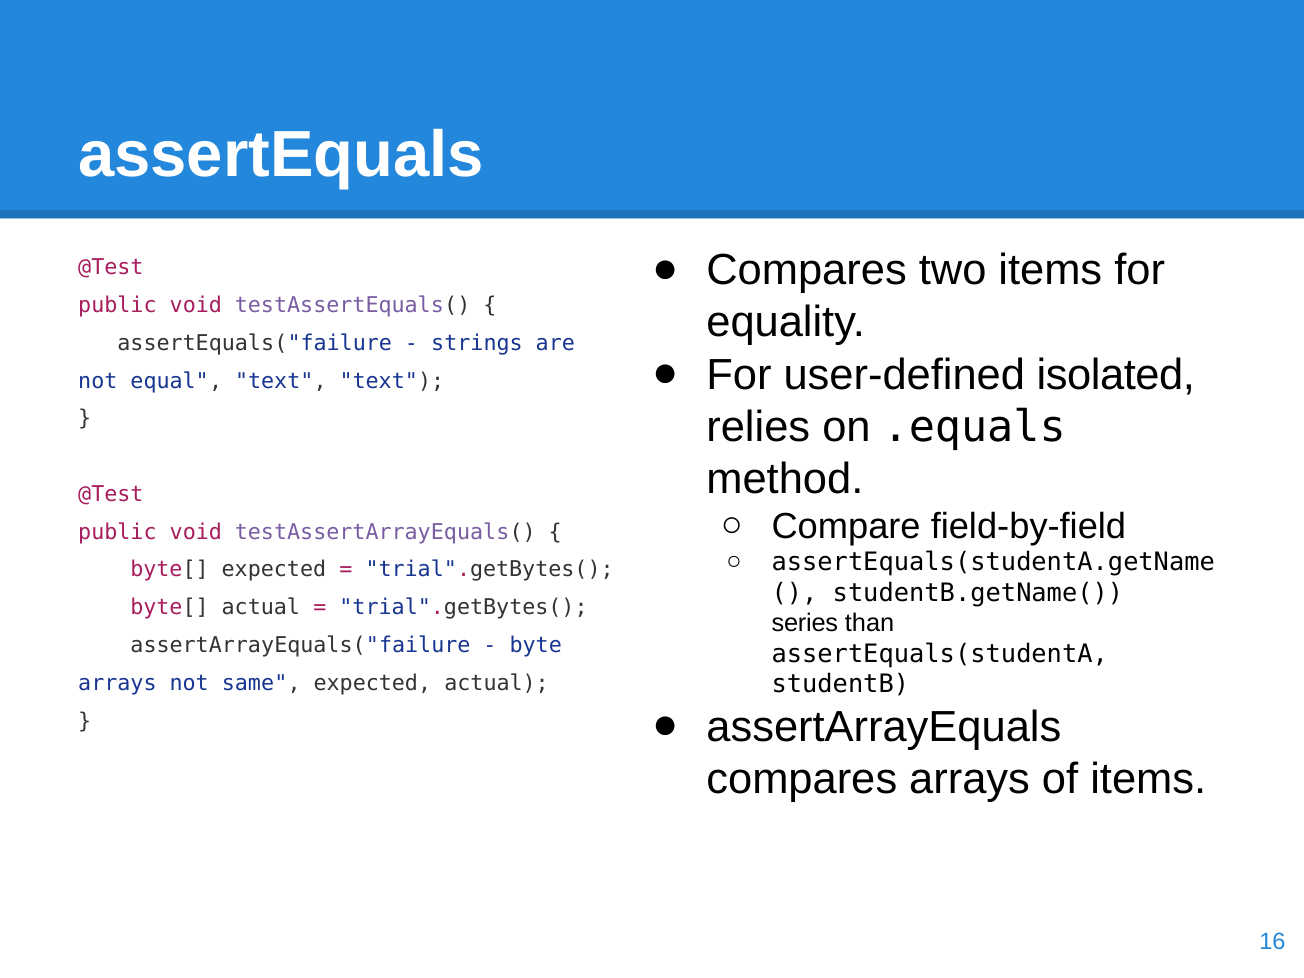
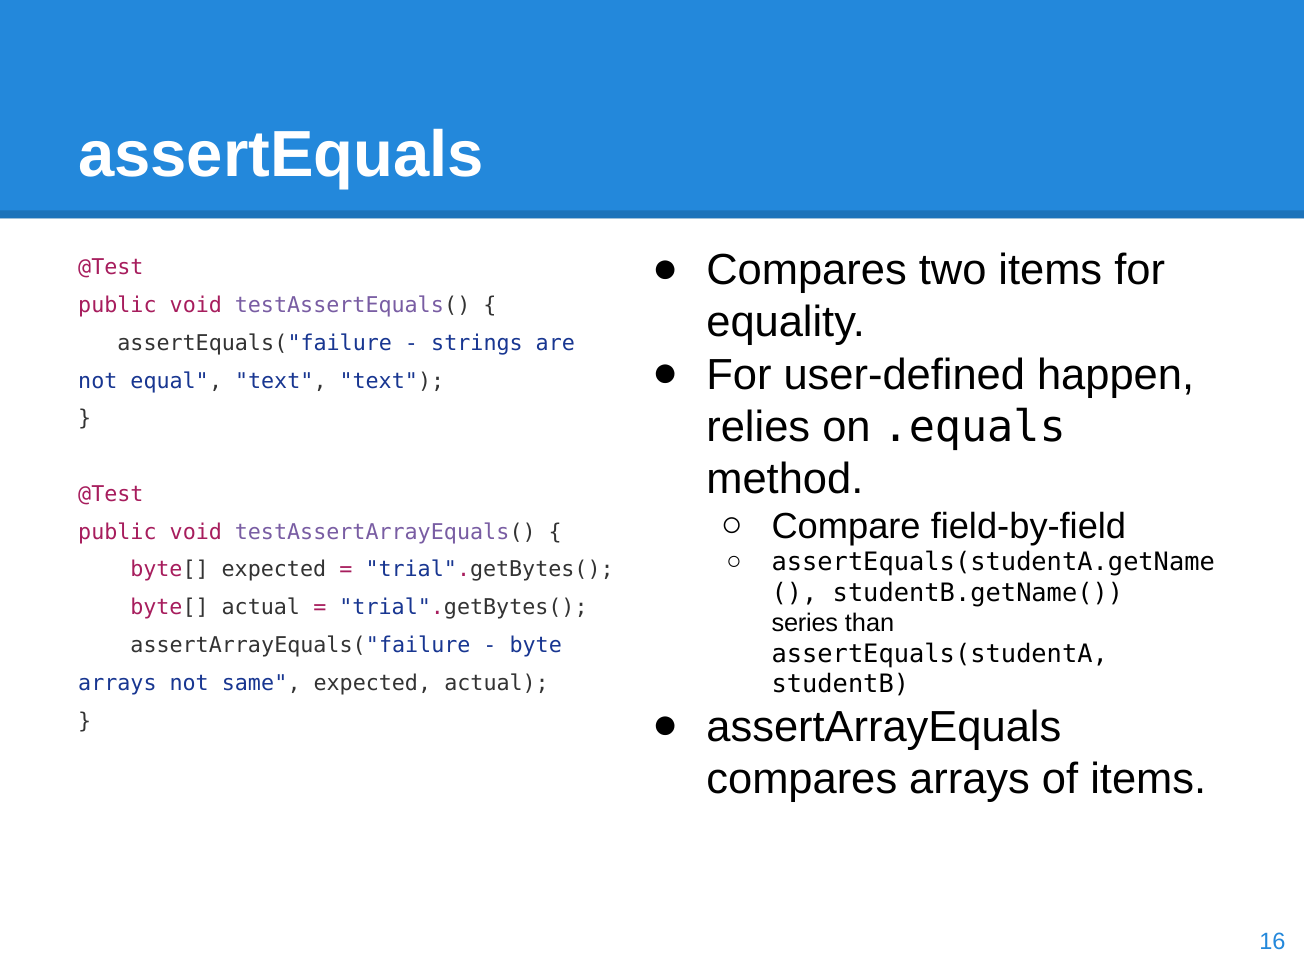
isolated: isolated -> happen (1116, 375)
